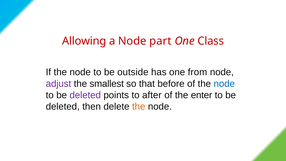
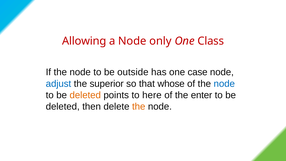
part: part -> only (160, 41)
from: from -> case (198, 72)
adjust colour: purple -> blue (58, 84)
smallest: smallest -> superior (107, 84)
before: before -> whose (171, 84)
deleted colour: purple -> orange (85, 95)
after: after -> here (152, 95)
